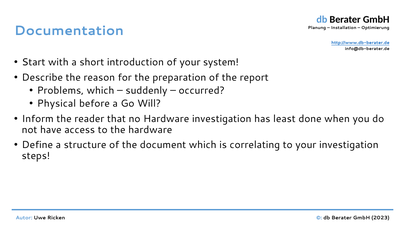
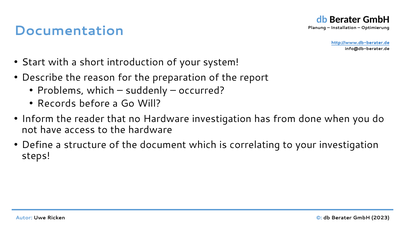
Physical: Physical -> Records (57, 103)
least: least -> from (284, 119)
